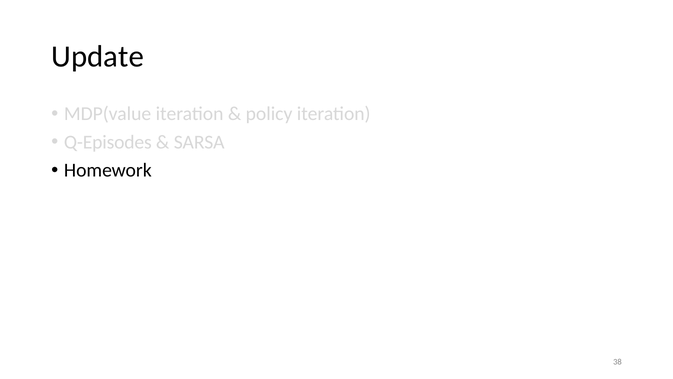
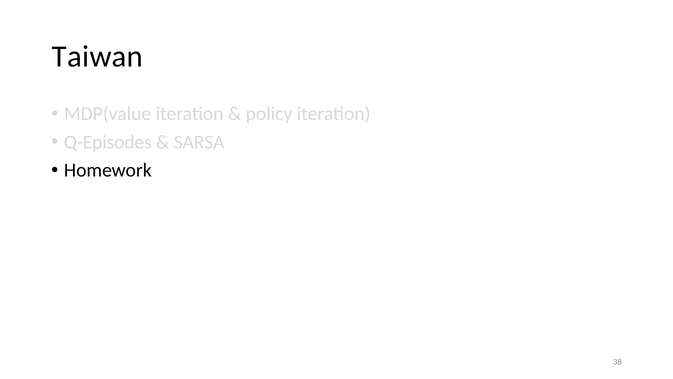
Update: Update -> Taiwan (97, 57)
